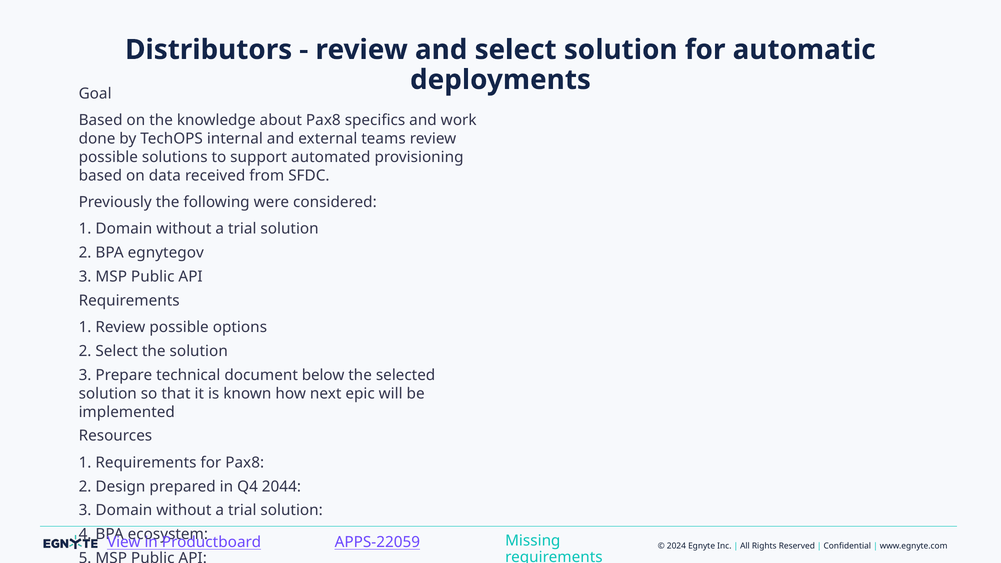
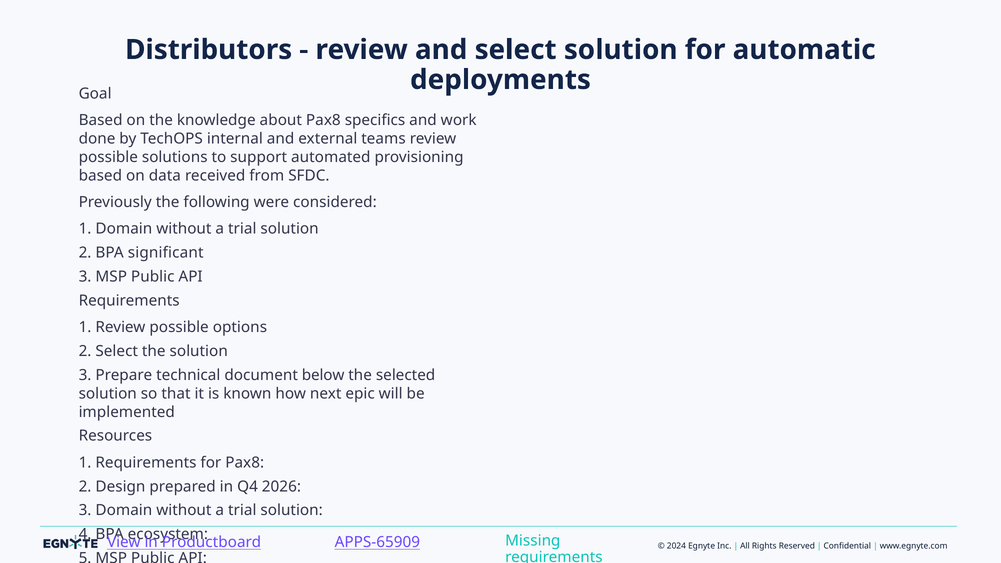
egnytegov: egnytegov -> significant (166, 253)
2044: 2044 -> 2026 (281, 487)
APPS-22059: APPS-22059 -> APPS-65909 (377, 542)
